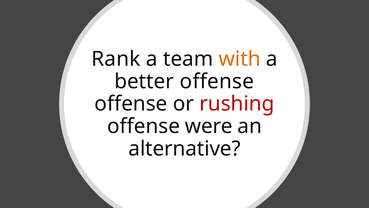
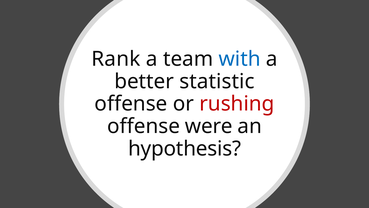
with colour: orange -> blue (240, 59)
better offense: offense -> statistic (217, 81)
alternative: alternative -> hypothesis (185, 148)
